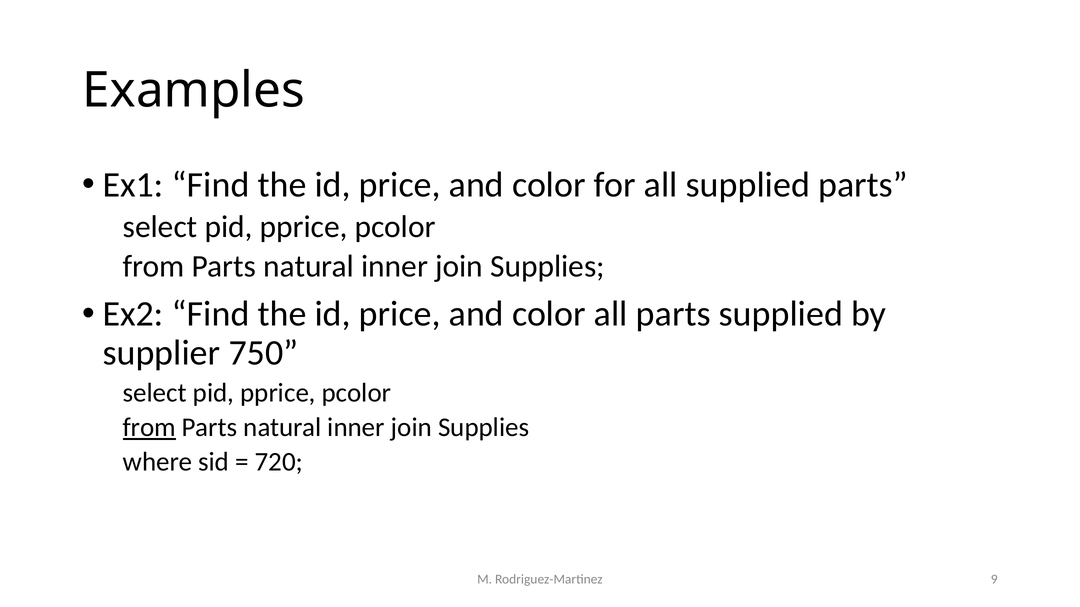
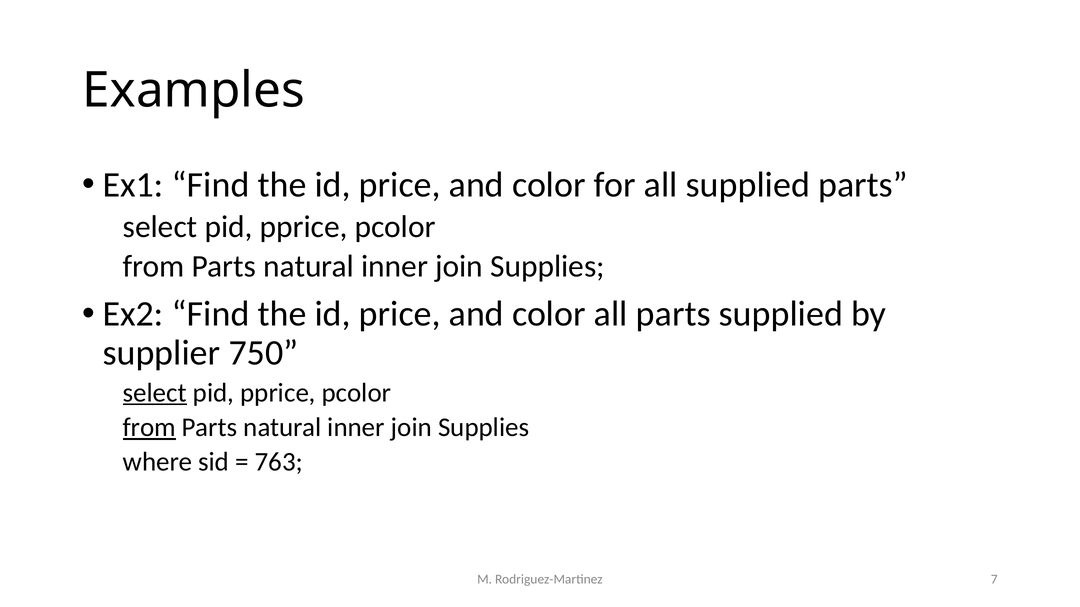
select underline: none -> present (155, 393)
720: 720 -> 763 (279, 462)
9: 9 -> 7 (994, 580)
